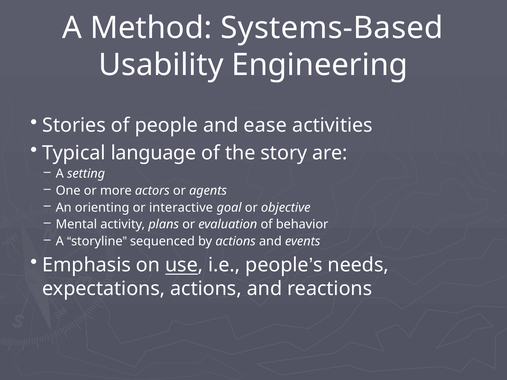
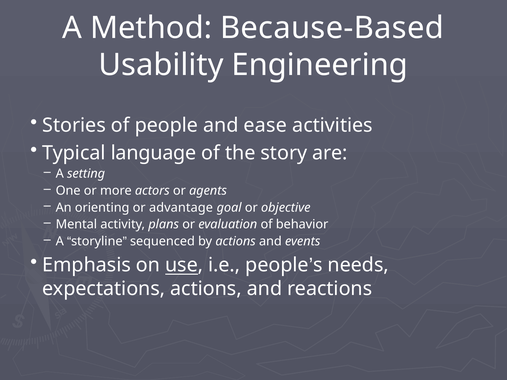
Systems-Based: Systems-Based -> Because-Based (332, 28)
interactive: interactive -> advantage (181, 208)
